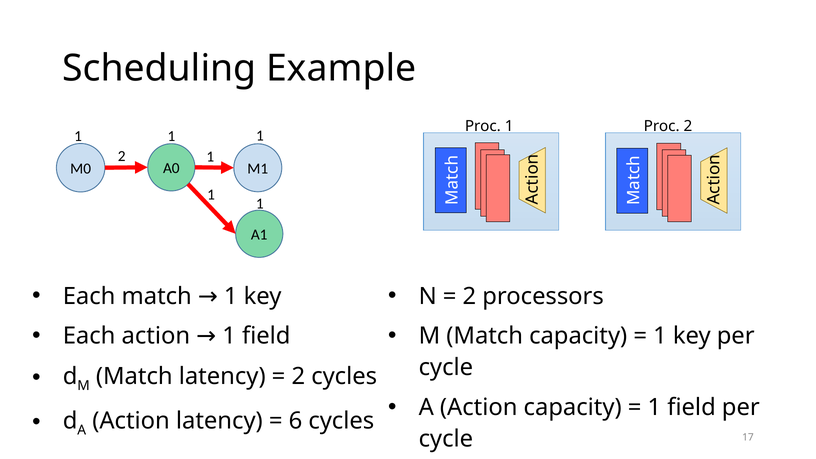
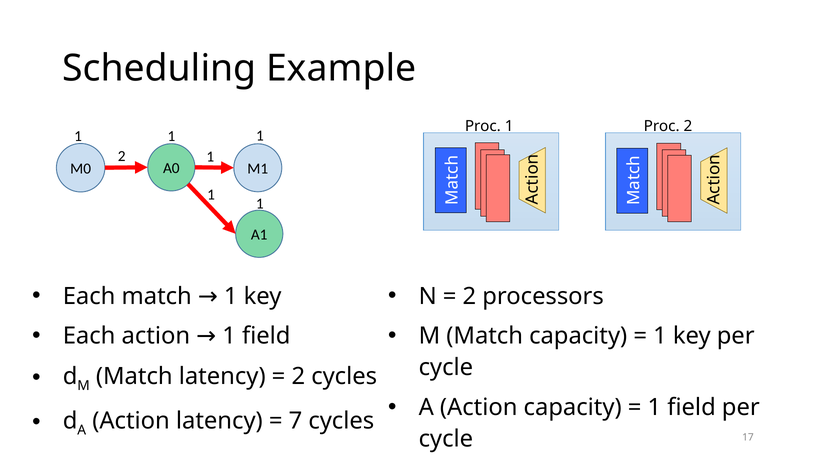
6: 6 -> 7 (295, 421)
